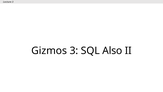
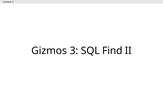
Also: Also -> Find (112, 50)
